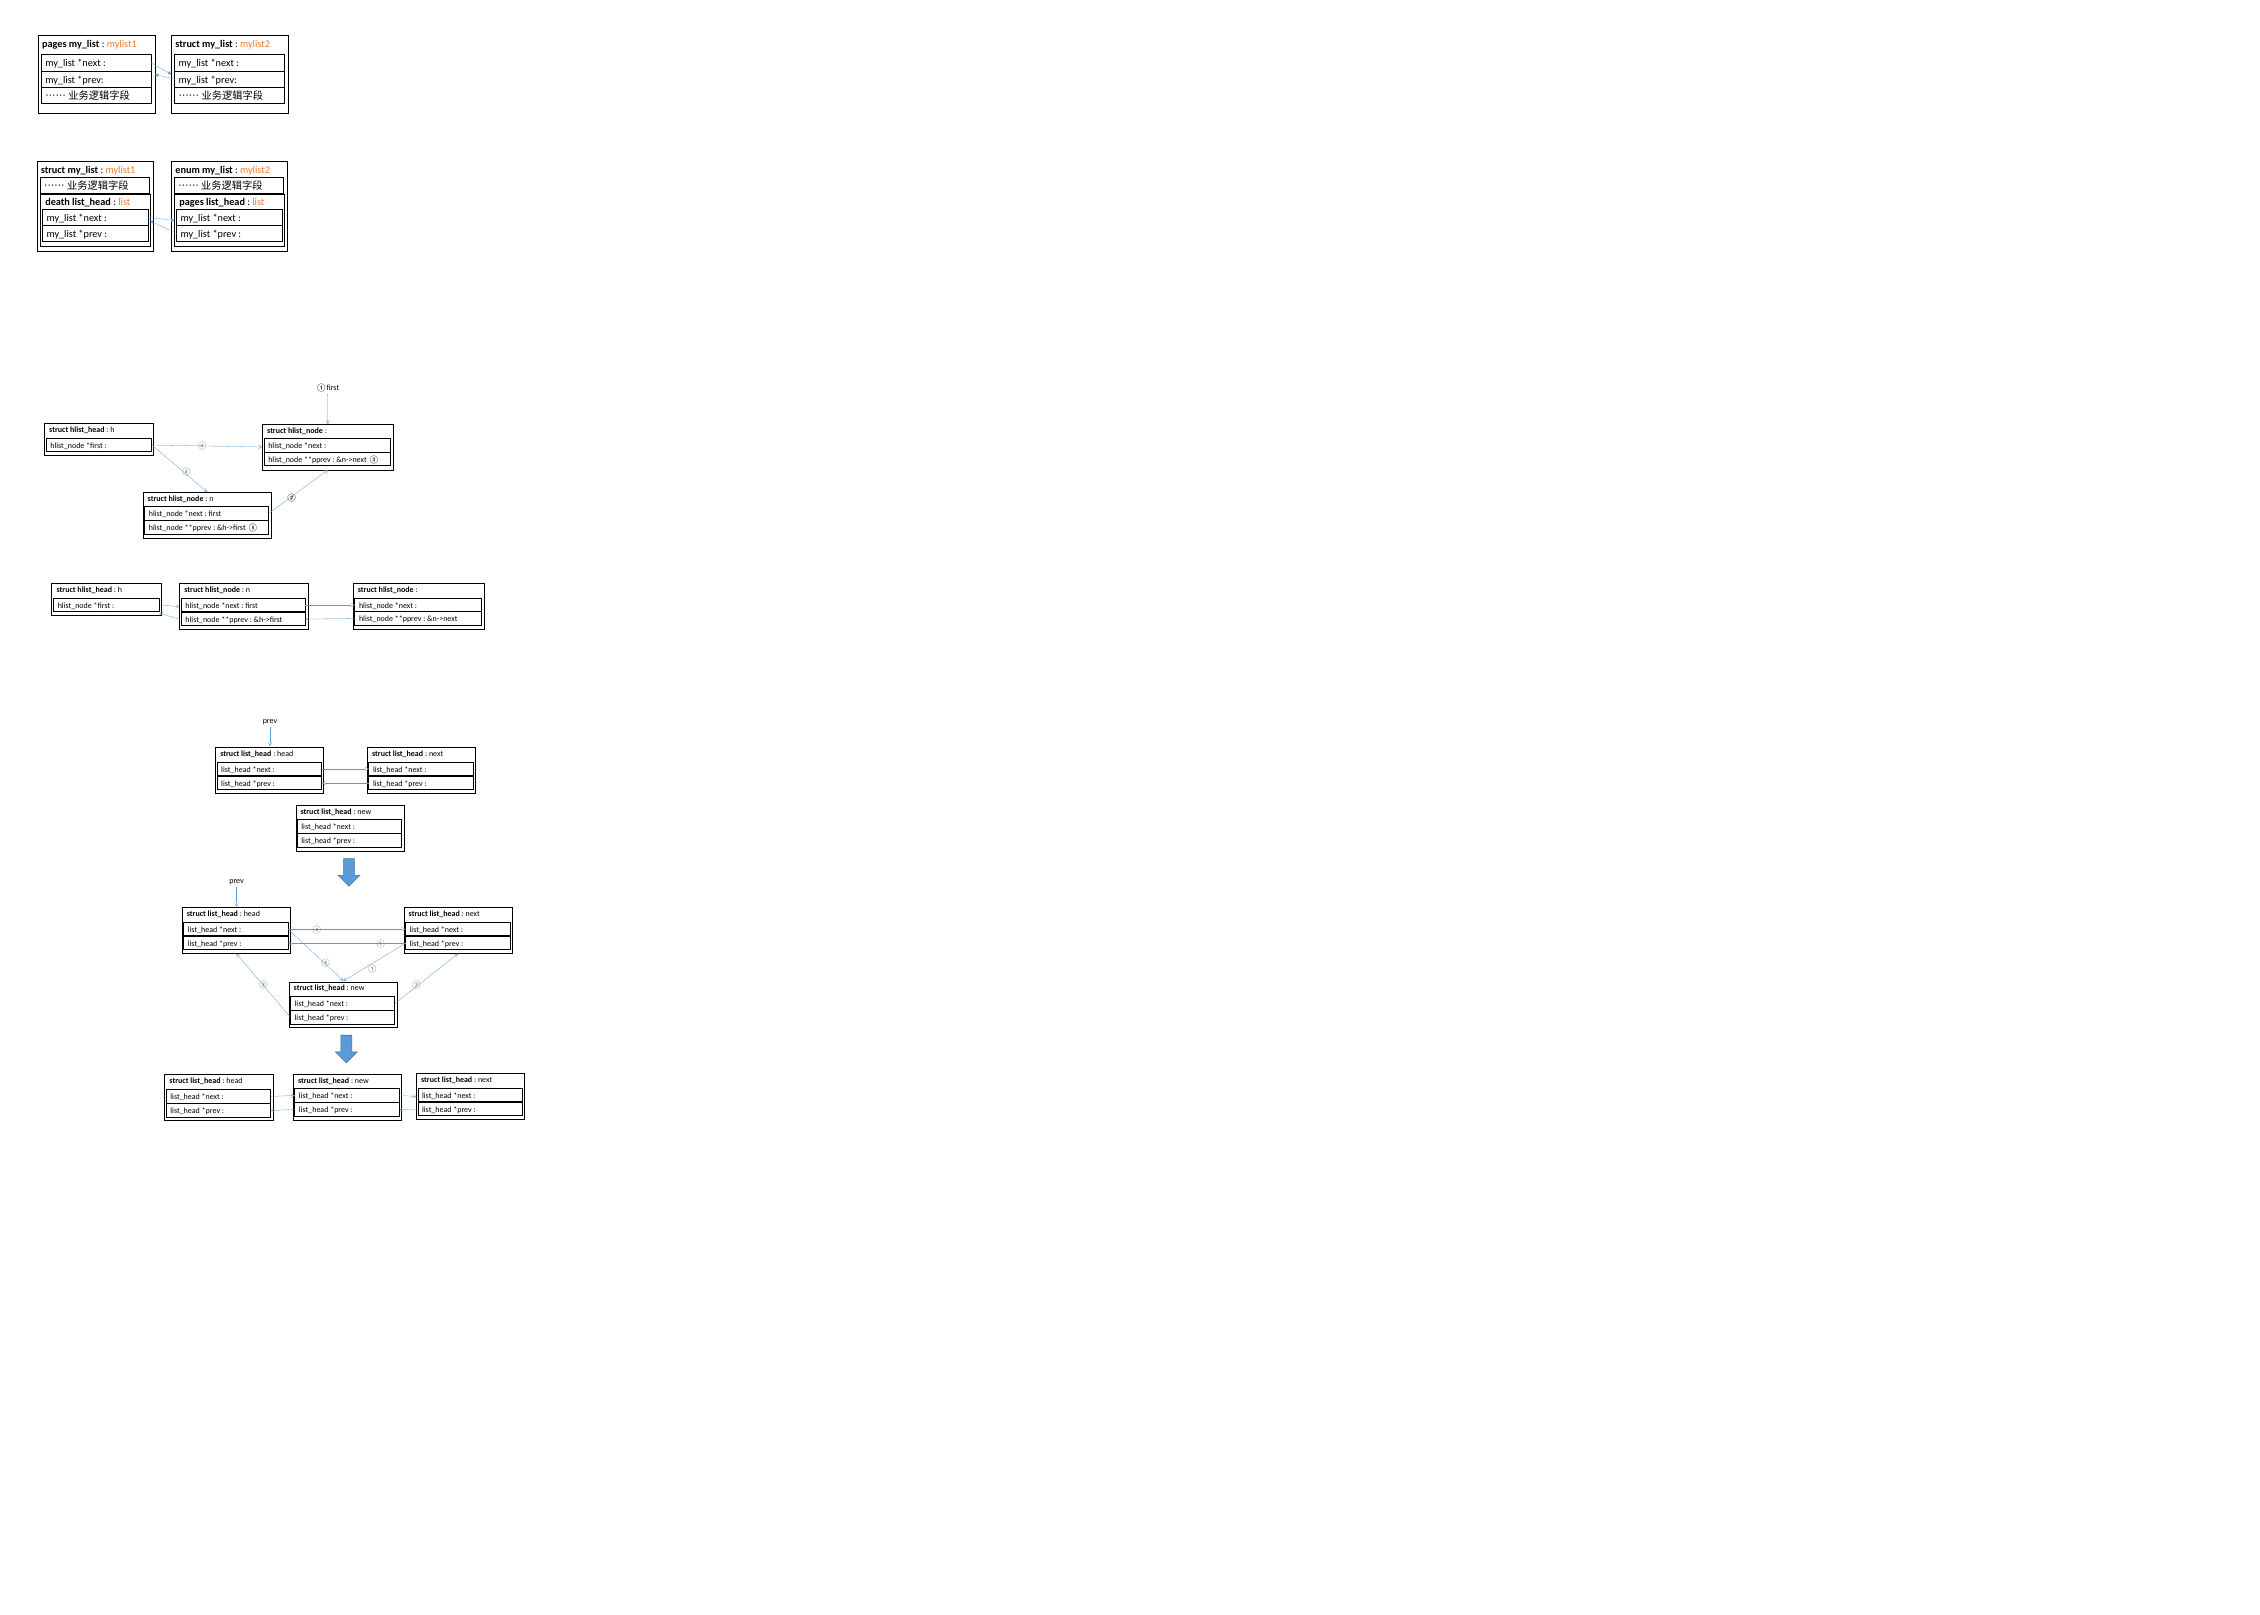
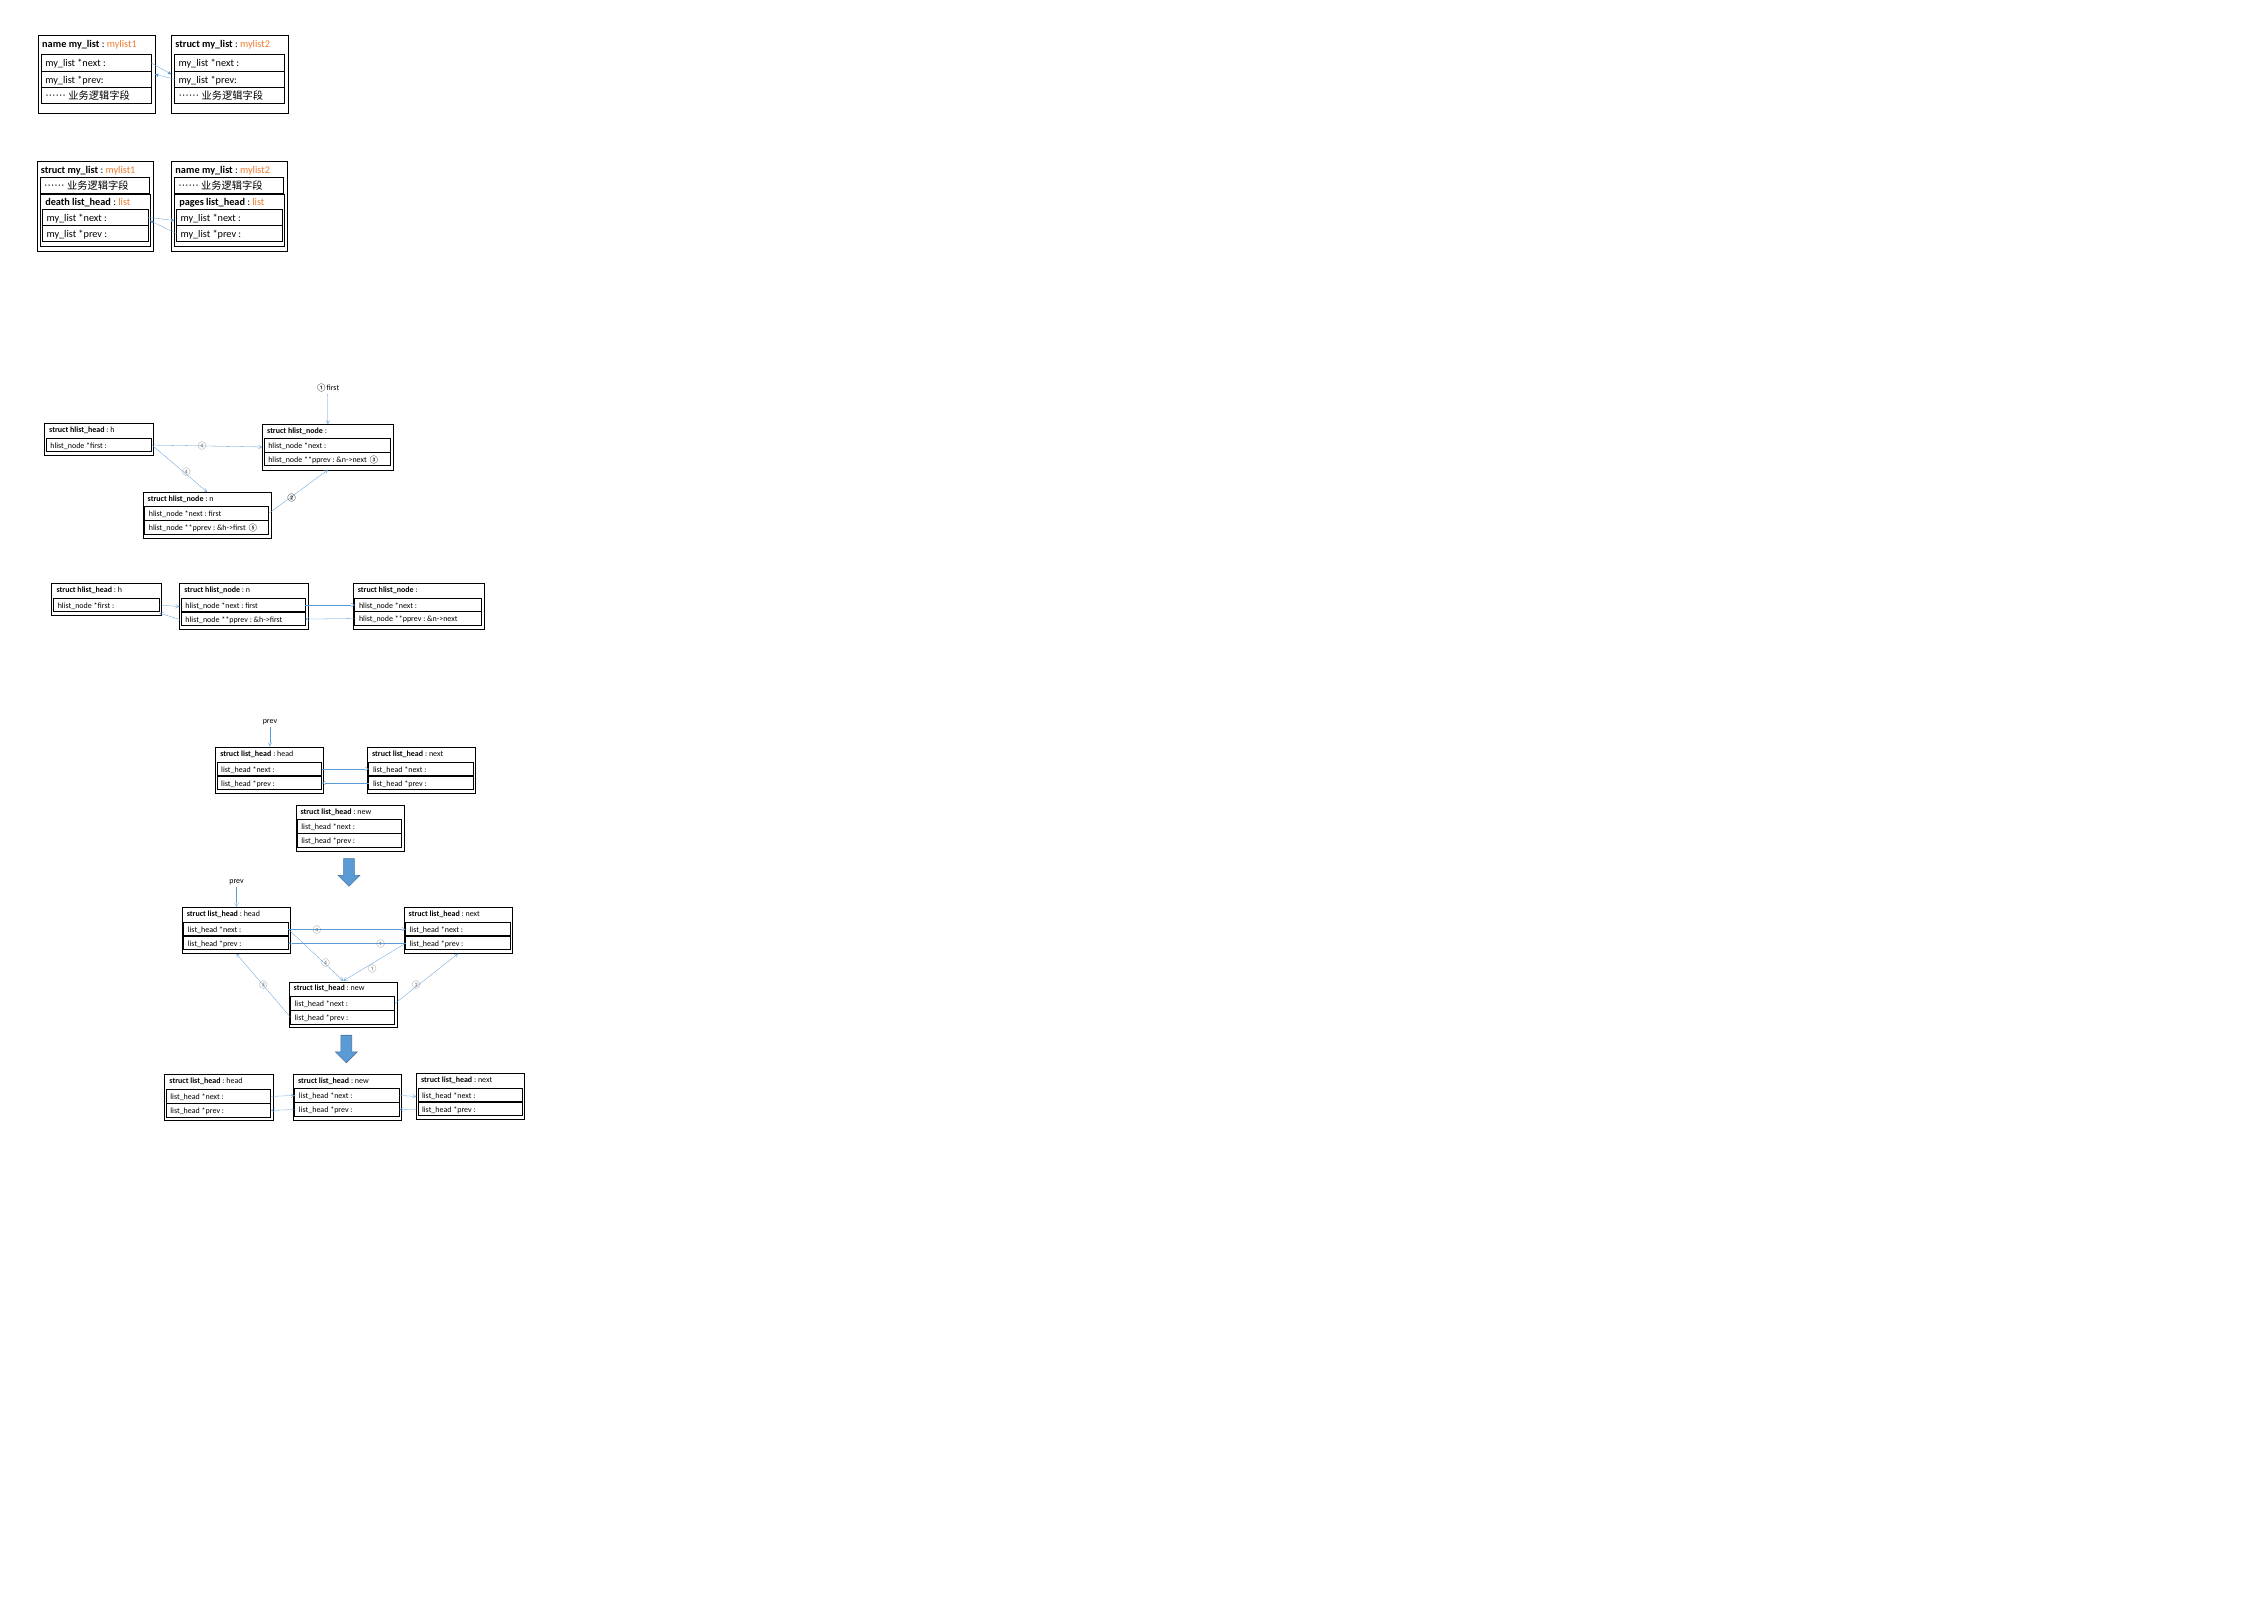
pages: pages -> name (54, 44)
enum: enum -> name (188, 170)
